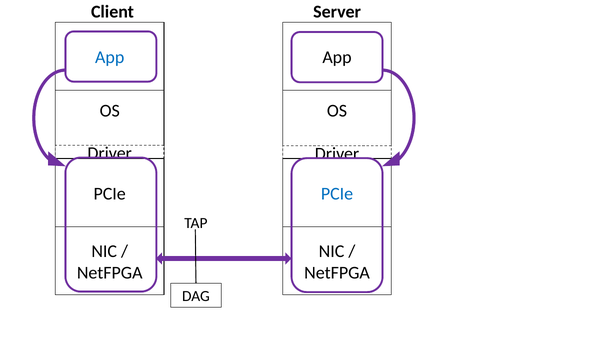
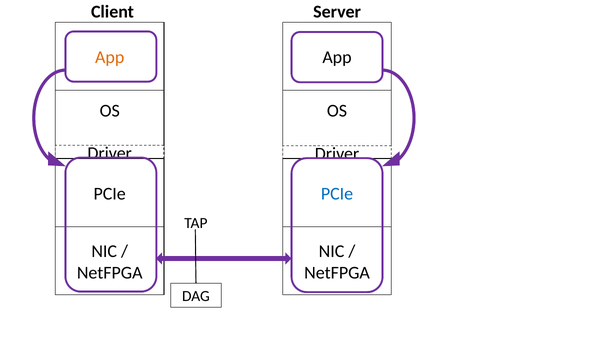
App colour: blue -> orange (110, 57)
